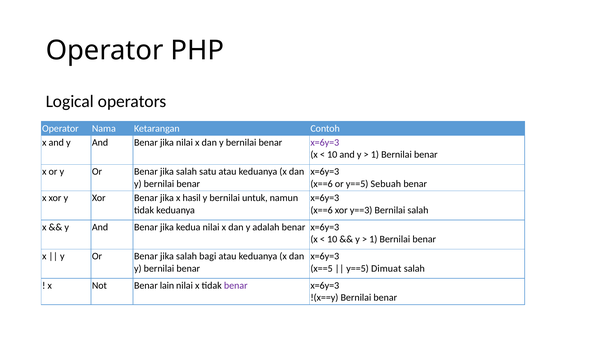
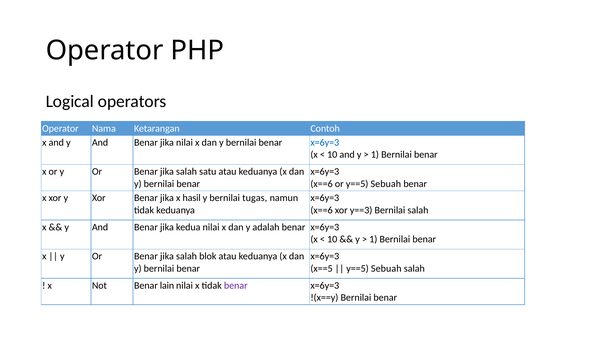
x=6y=3 colour: purple -> blue (325, 142)
untuk: untuk -> tugas (255, 198)
bagi: bagi -> blok (208, 256)
Dimuat: Dimuat -> Sebuah (386, 268)
